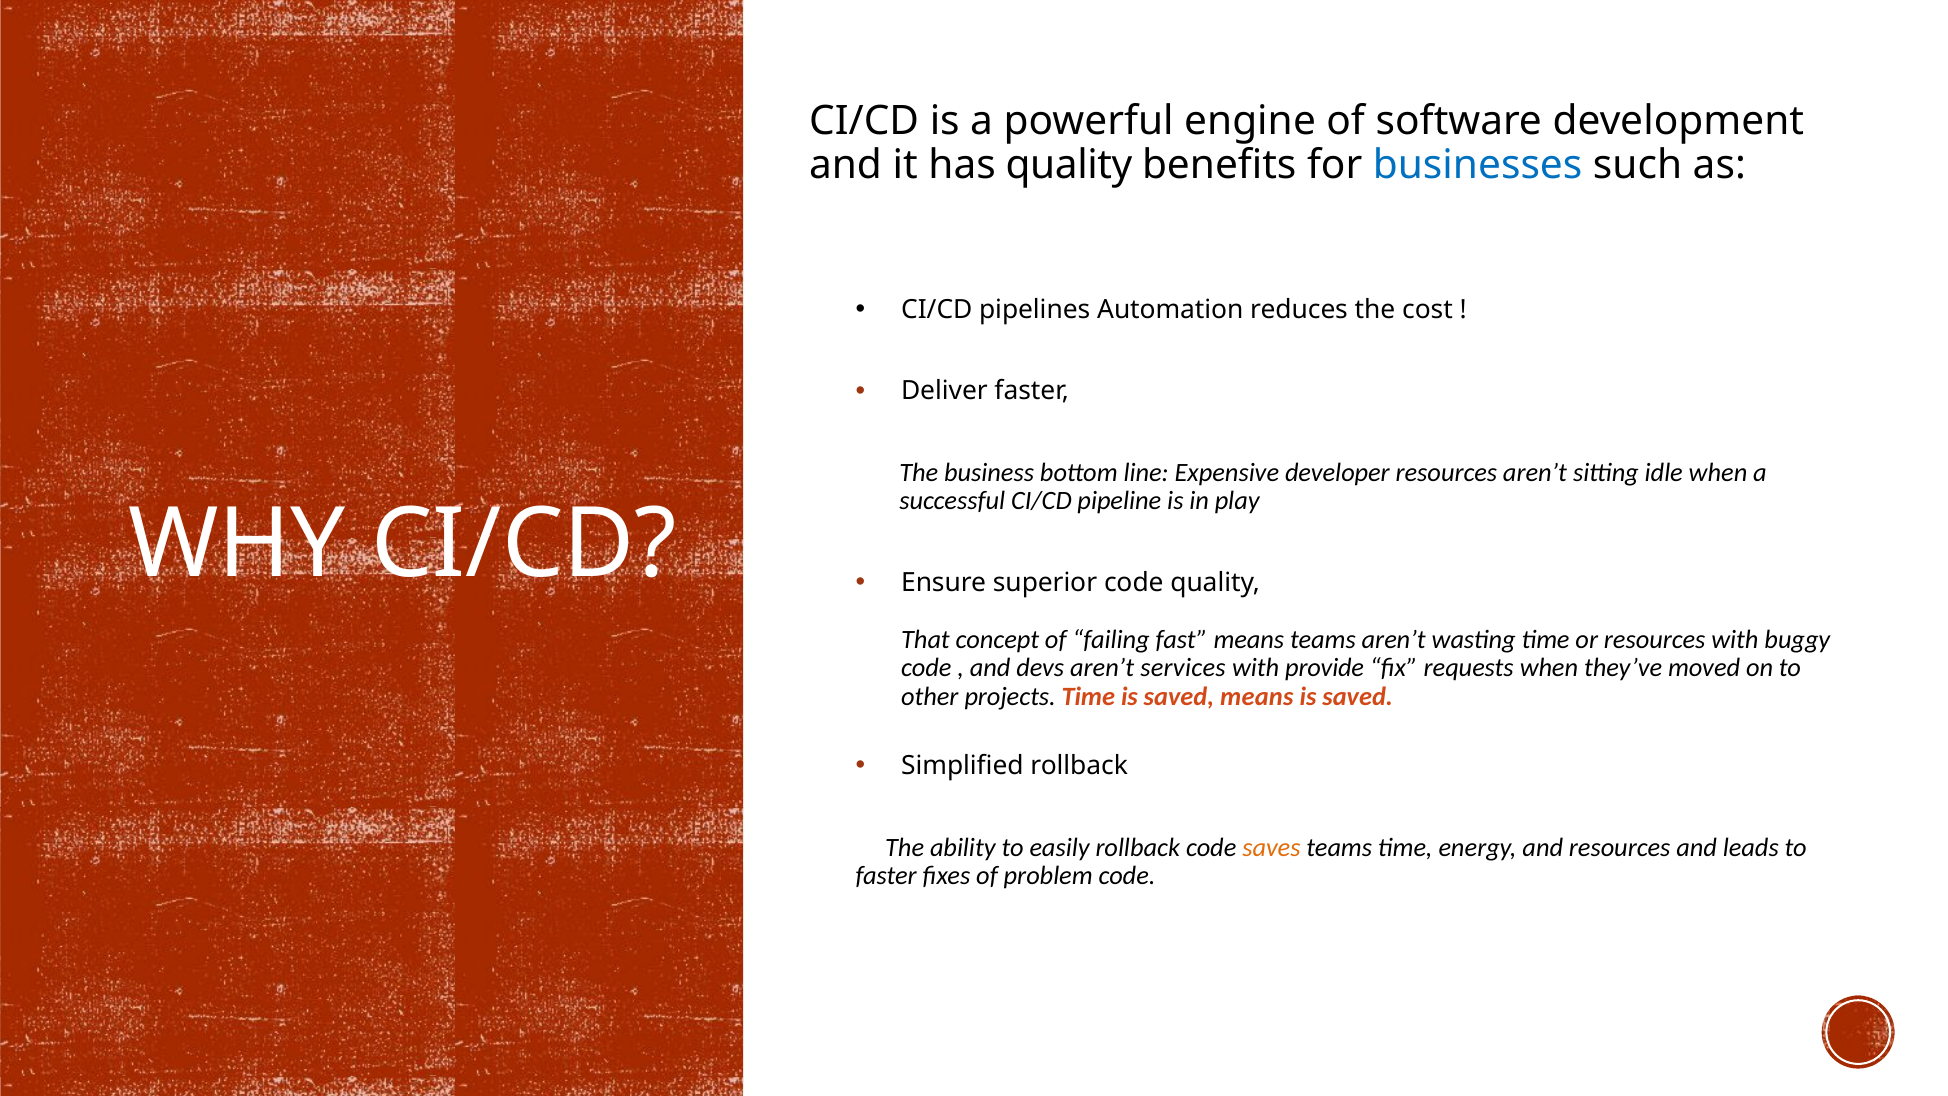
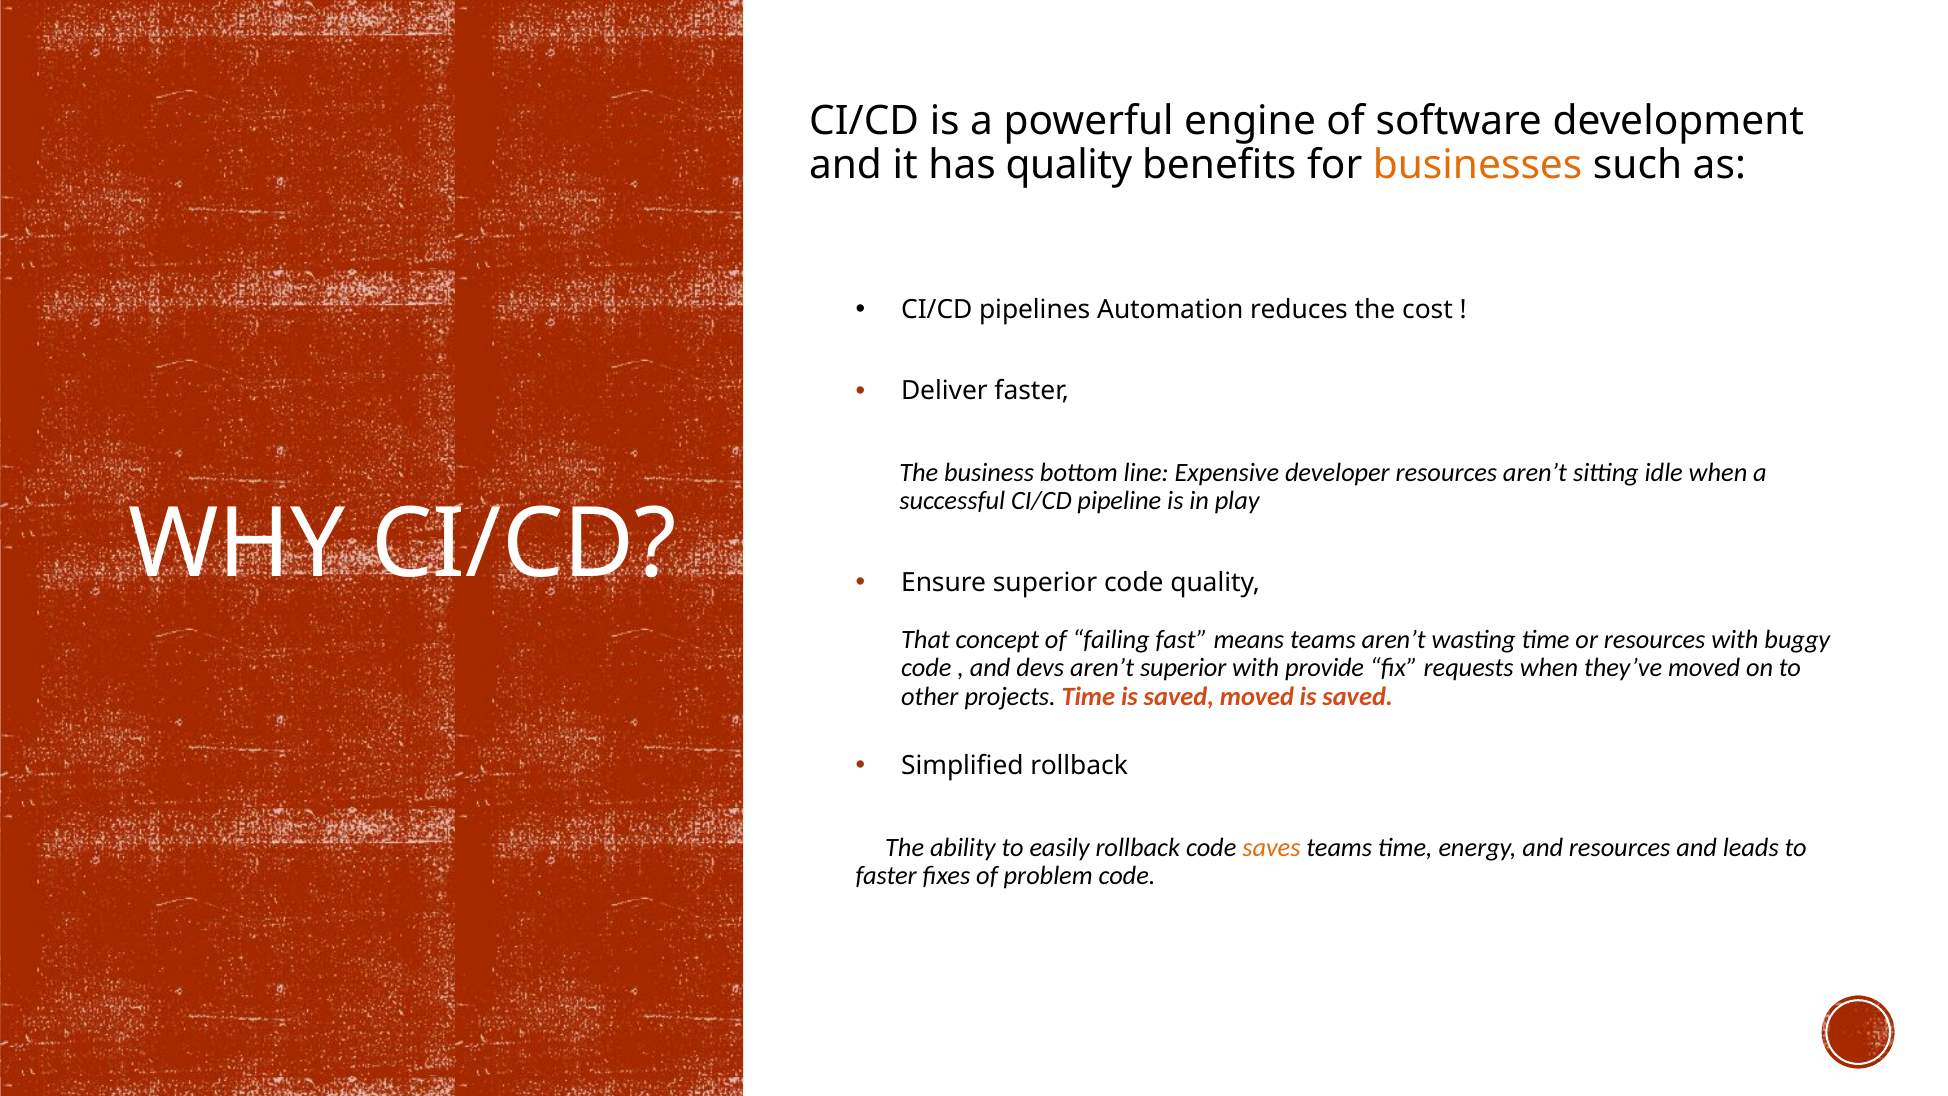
businesses colour: blue -> orange (1478, 165)
aren’t services: services -> superior (1183, 668)
saved means: means -> moved (1257, 697)
